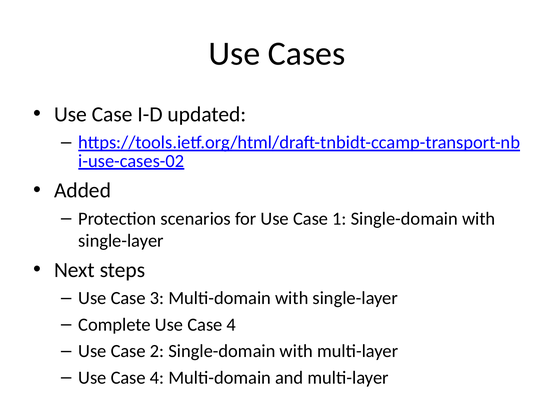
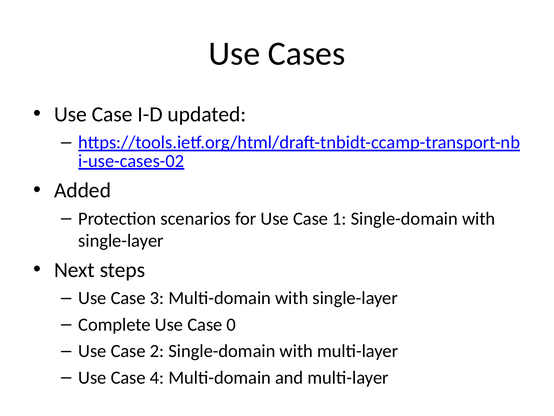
Complete Use Case 4: 4 -> 0 (231, 324)
